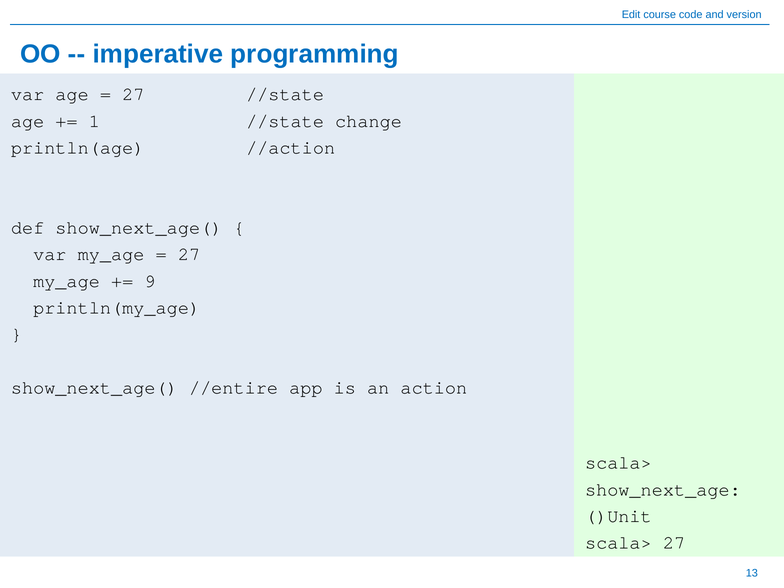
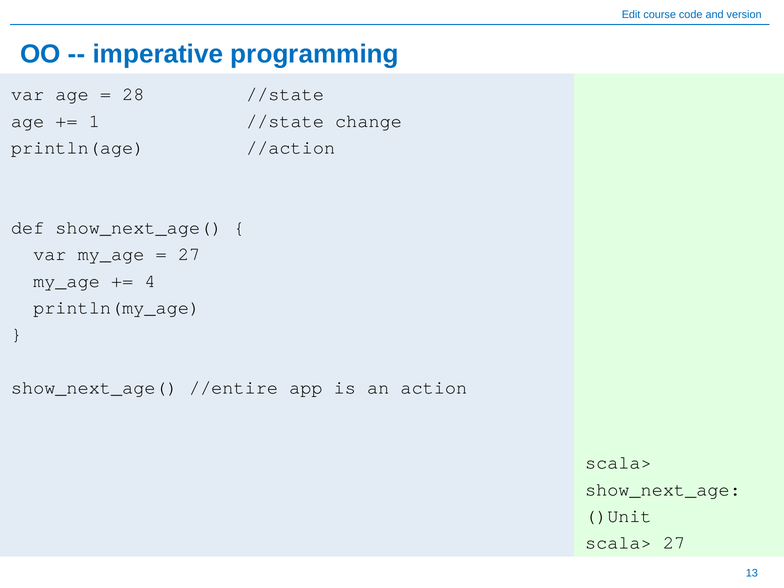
27: 27 -> 28 (133, 94)
9: 9 -> 4 (150, 281)
